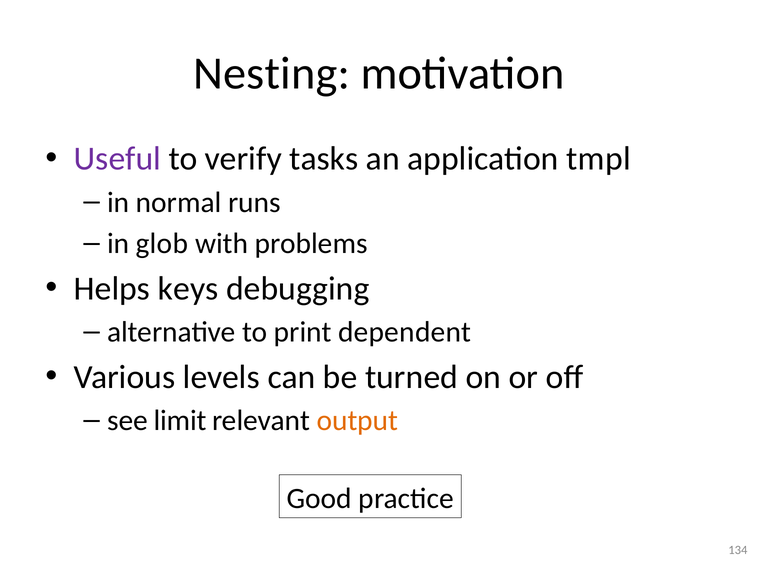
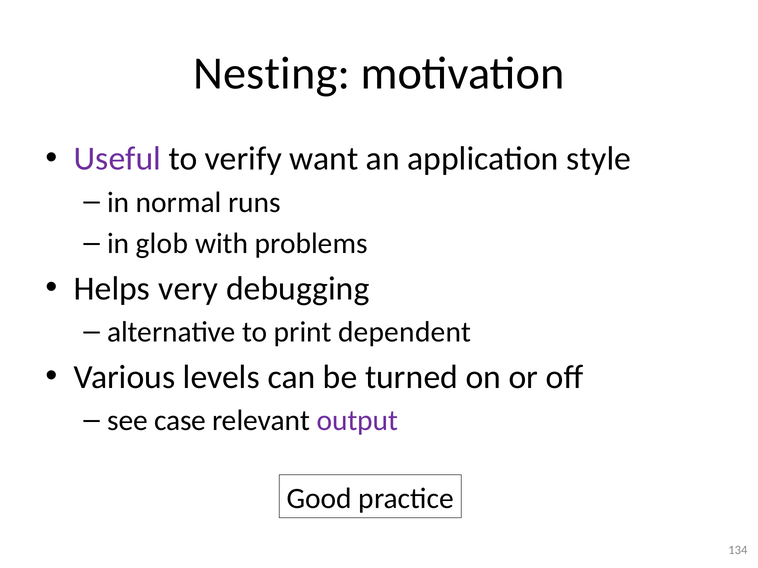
tasks: tasks -> want (324, 159)
tmpl: tmpl -> style (599, 159)
keys: keys -> very (188, 289)
limit: limit -> case (180, 421)
output colour: orange -> purple (357, 421)
